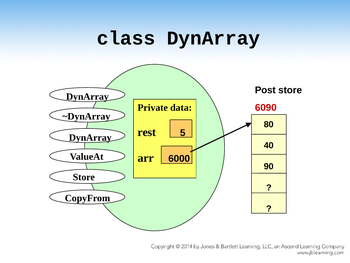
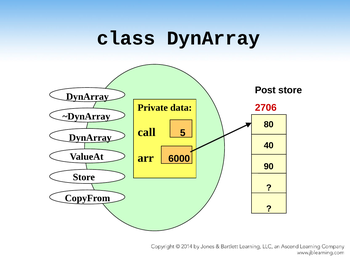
6090: 6090 -> 2706 (266, 107)
rest: rest -> call (147, 132)
